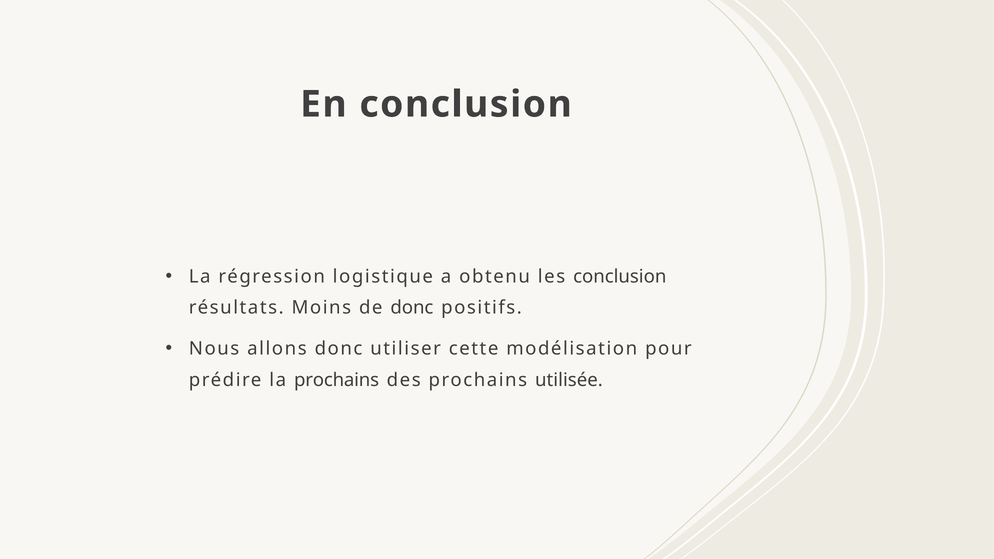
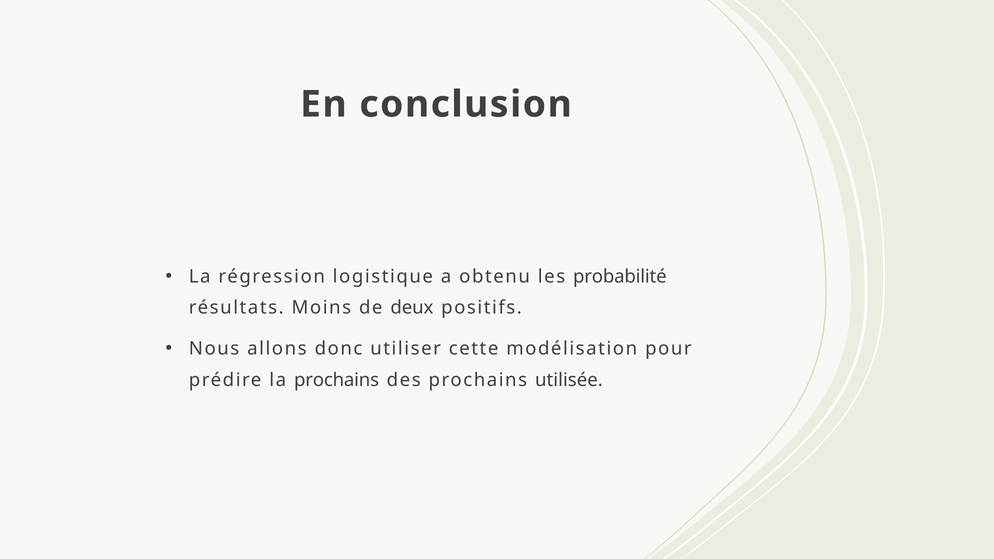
les conclusion: conclusion -> probabilité (620, 277)
de donc: donc -> deux (412, 308)
